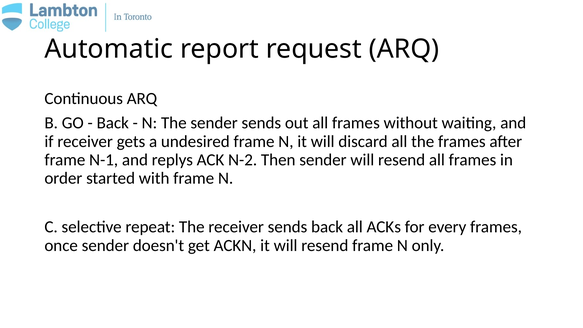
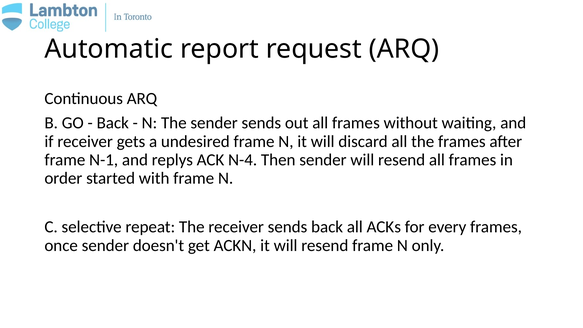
N-2: N-2 -> N-4 (243, 160)
